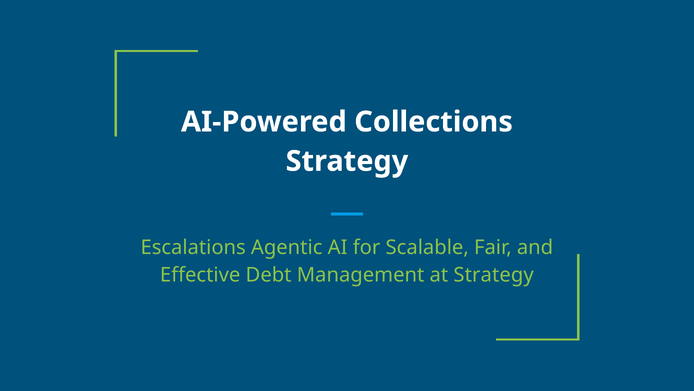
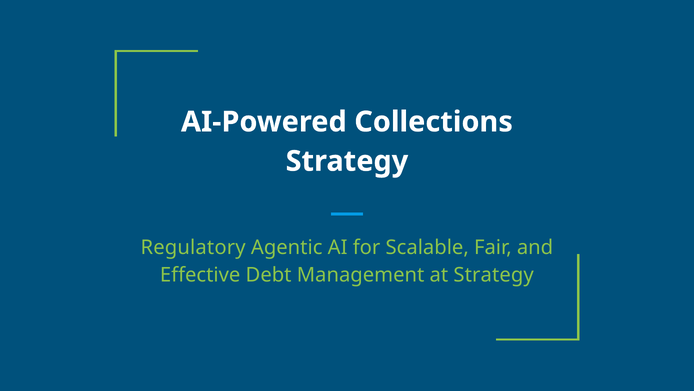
Escalations: Escalations -> Regulatory (193, 247)
